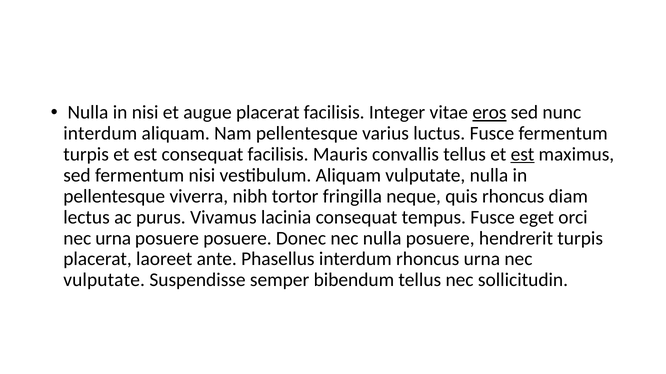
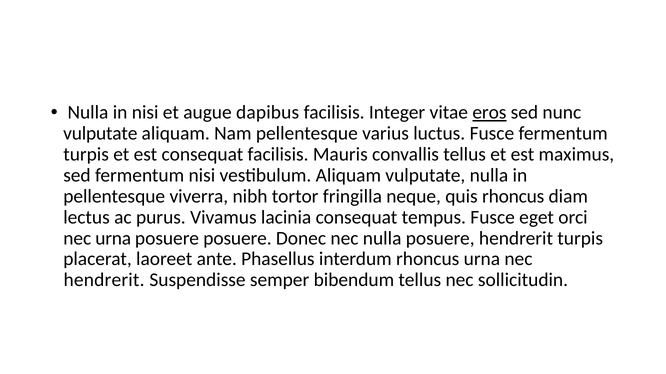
augue placerat: placerat -> dapibus (268, 113)
interdum: interdum -> vulputate (100, 134)
est underline: present -> none (523, 155)
vulputate: vulputate -> hendrerit (104, 280)
